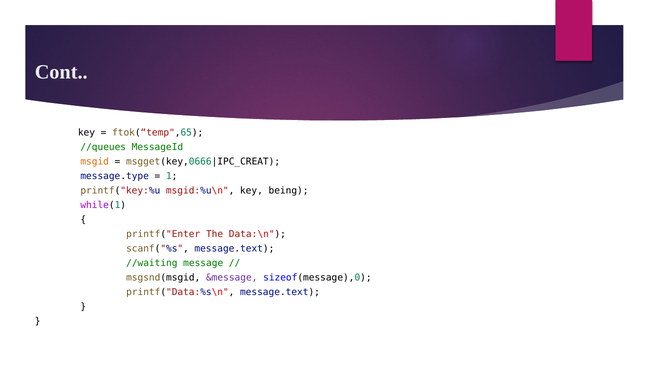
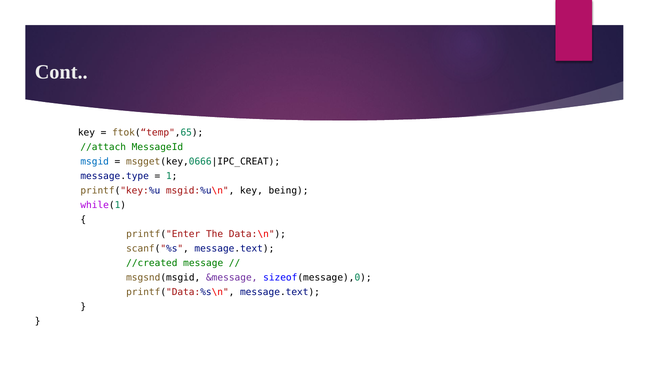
//queues: //queues -> //attach (103, 147)
msgid colour: orange -> blue (95, 162)
//waiting: //waiting -> //created (152, 263)
